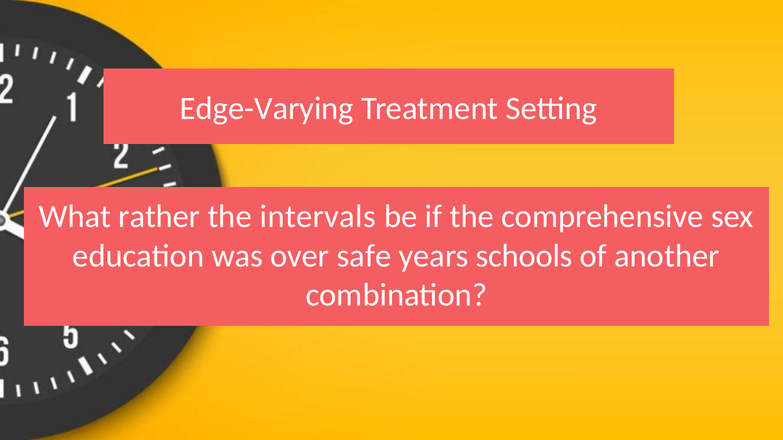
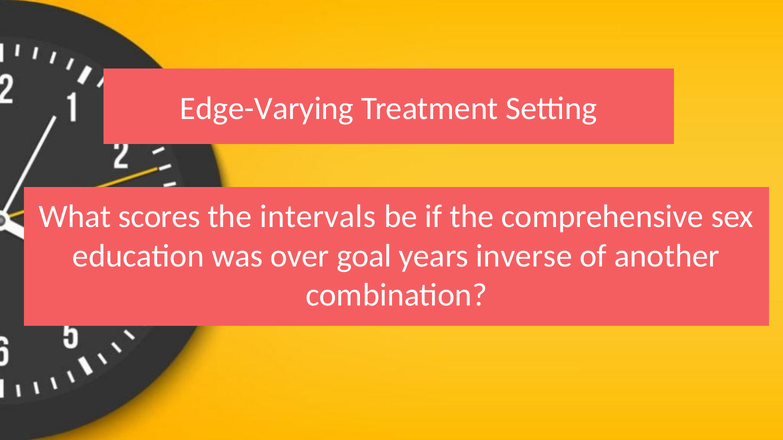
rather: rather -> scores (159, 217)
safe: safe -> goal (364, 256)
schools: schools -> inverse (524, 256)
